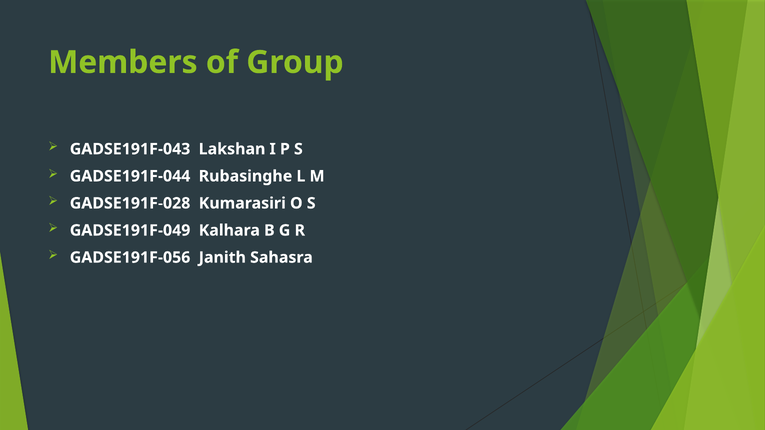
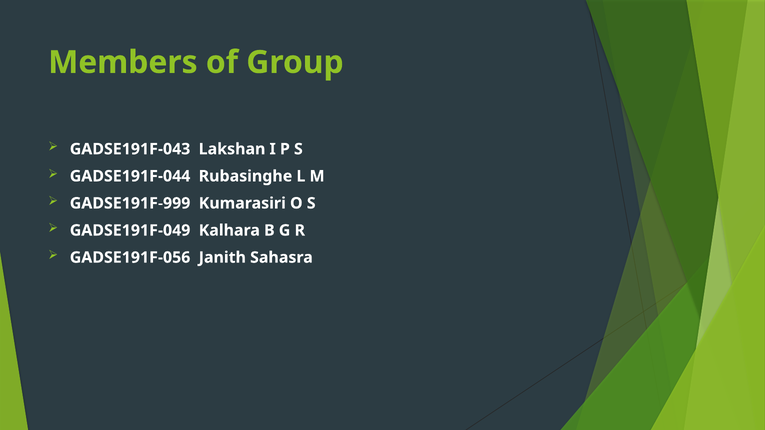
GADSE191F-028: GADSE191F-028 -> GADSE191F-999 (130, 203)
